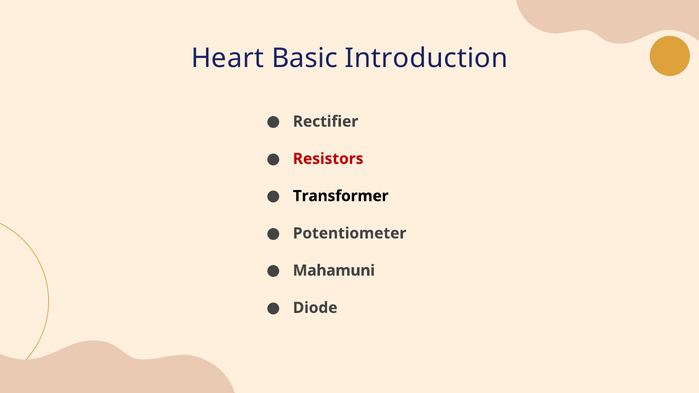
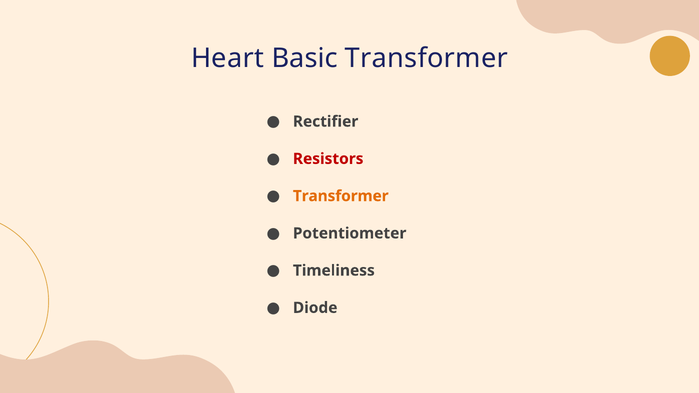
Basic Introduction: Introduction -> Transformer (426, 58)
Transformer colour: black -> orange (341, 196)
Mahamuni: Mahamuni -> Timeliness (334, 271)
